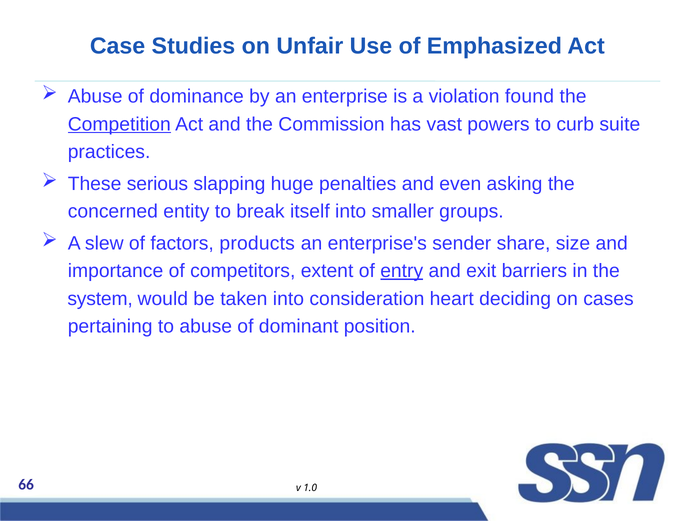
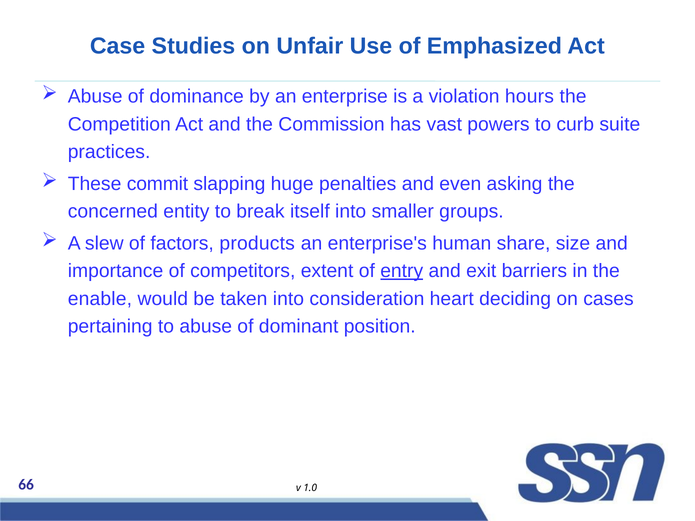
found: found -> hours (529, 97)
Competition underline: present -> none (119, 124)
serious: serious -> commit (157, 184)
sender: sender -> human (462, 243)
system: system -> enable (100, 299)
